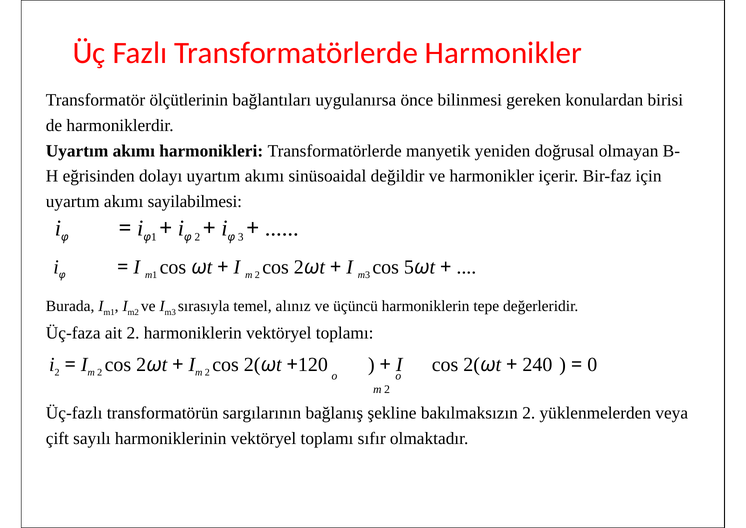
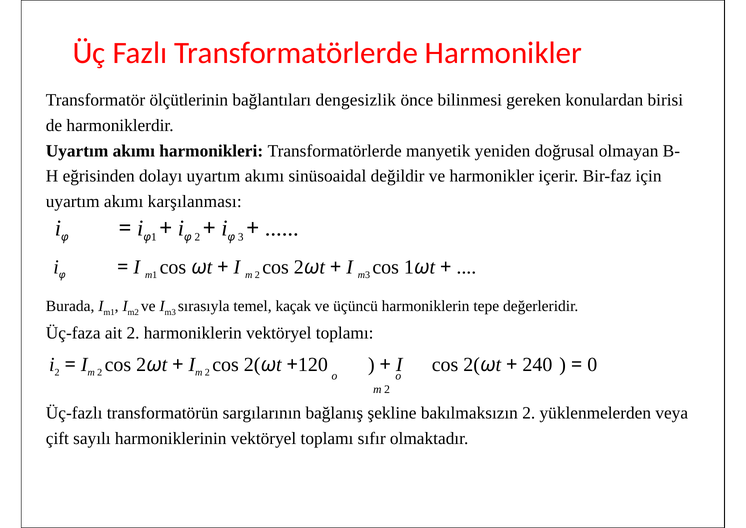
uygulanırsa: uygulanırsa -> dengesizlik (356, 100)
sayilabilmesi: sayilabilmesi -> karşılanması (195, 201)
cos 5: 5 -> 1 (409, 267)
alınız: alınız -> kaçak (293, 306)
